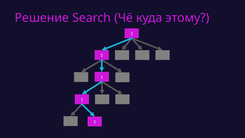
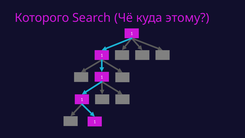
Решение: Решение -> Которого (42, 18)
